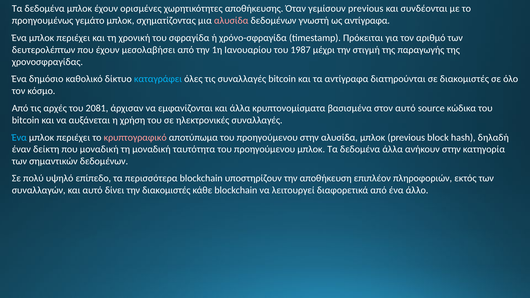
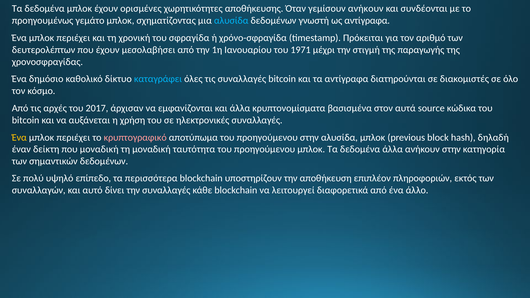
γεμίσουν previous: previous -> ανήκουν (366, 9)
αλυσίδα colour: pink -> light blue (231, 21)
1987: 1987 -> 1971 (301, 50)
2081: 2081 -> 2017 (97, 108)
στον αυτό: αυτό -> αυτά (405, 108)
Ένα colour: light blue -> yellow (19, 138)
την διακομιστές: διακομιστές -> συναλλαγές (166, 190)
